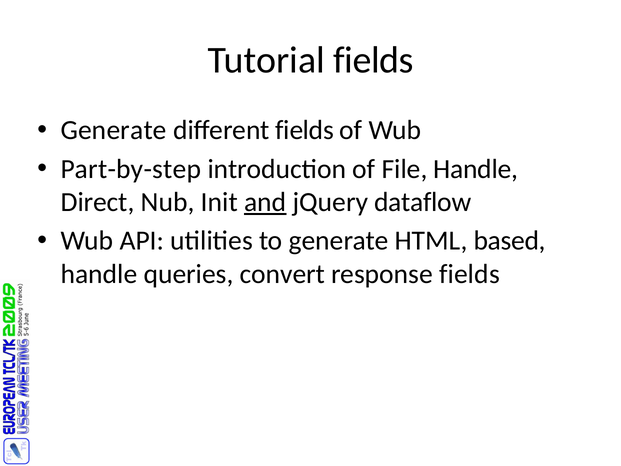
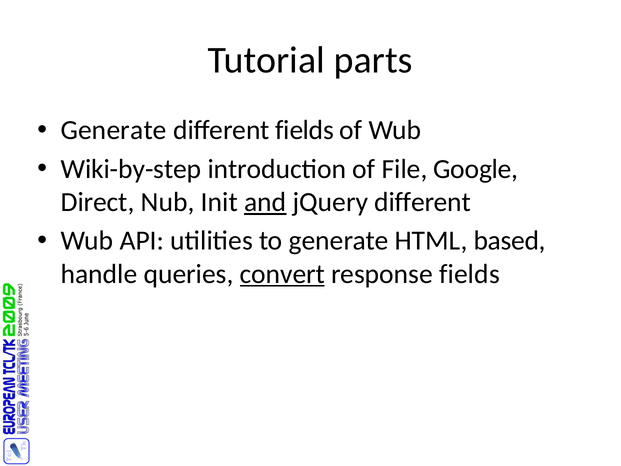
Tutorial fields: fields -> parts (373, 60)
Part-by-step: Part-by-step -> Wiki-by-step (131, 169)
File Handle: Handle -> Google (476, 169)
jQuery dataflow: dataflow -> different (423, 202)
convert underline: none -> present (282, 274)
